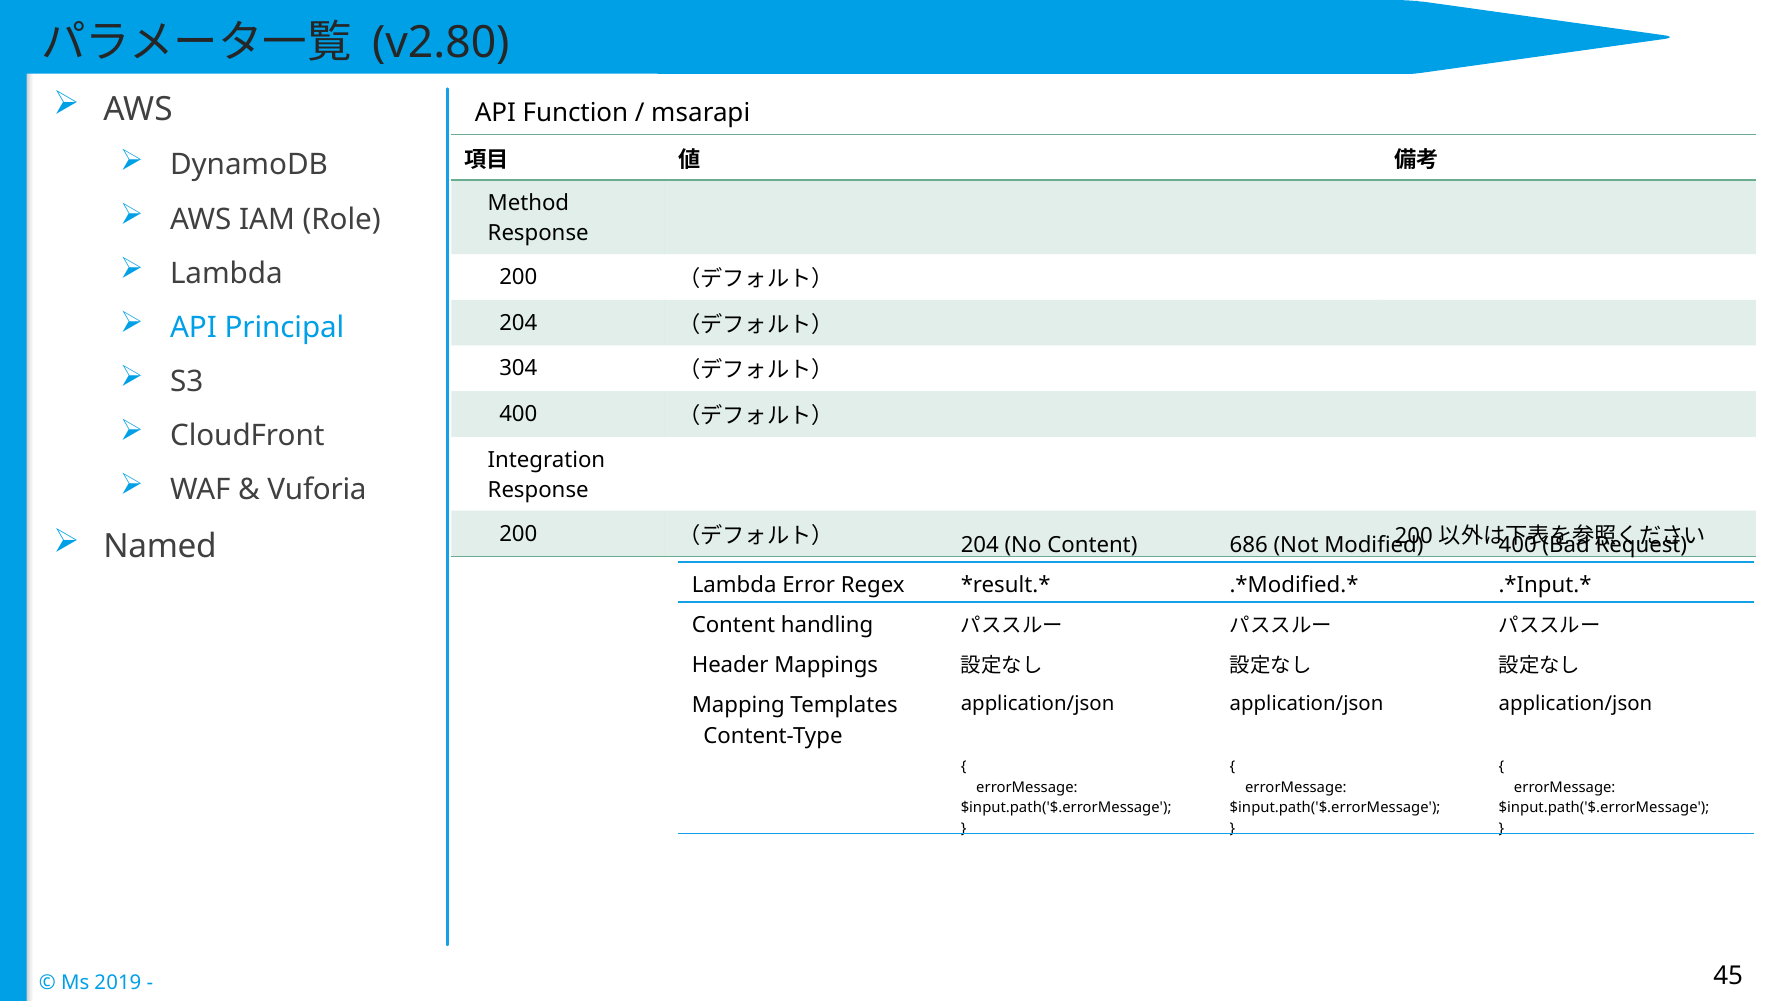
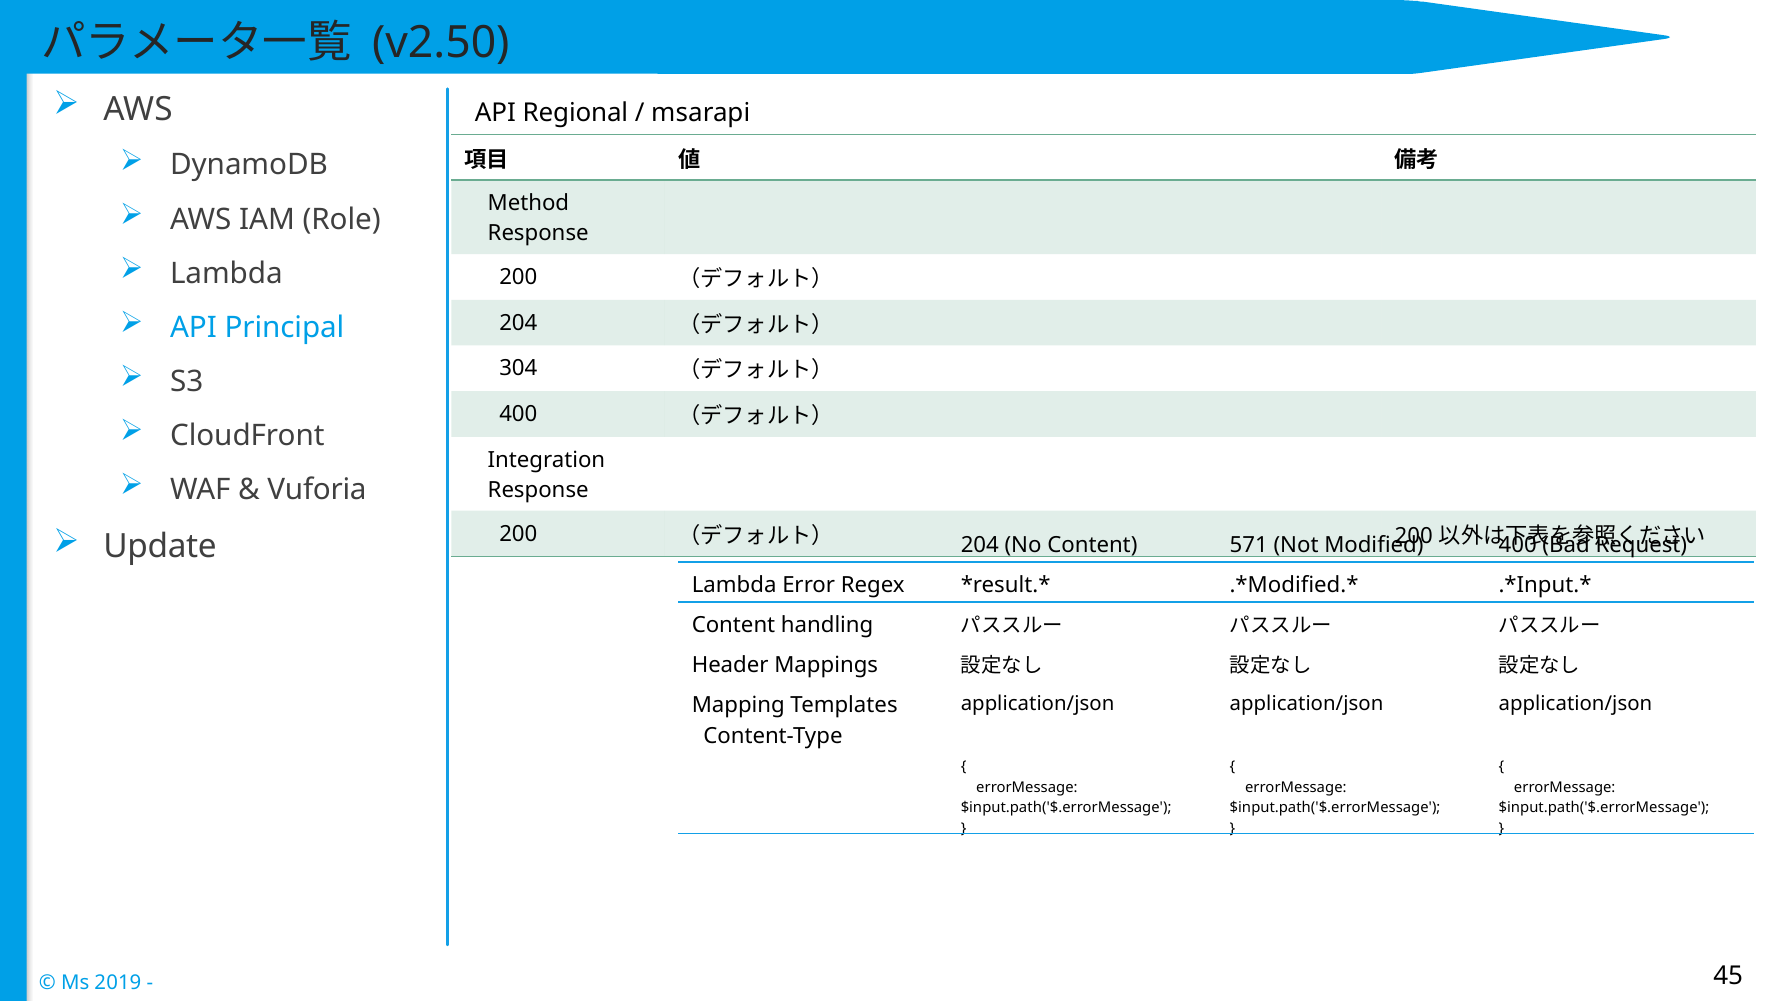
v2.80: v2.80 -> v2.50 (441, 42)
Function: Function -> Regional (575, 113)
Named: Named -> Update (160, 547)
686: 686 -> 571 (1249, 545)
